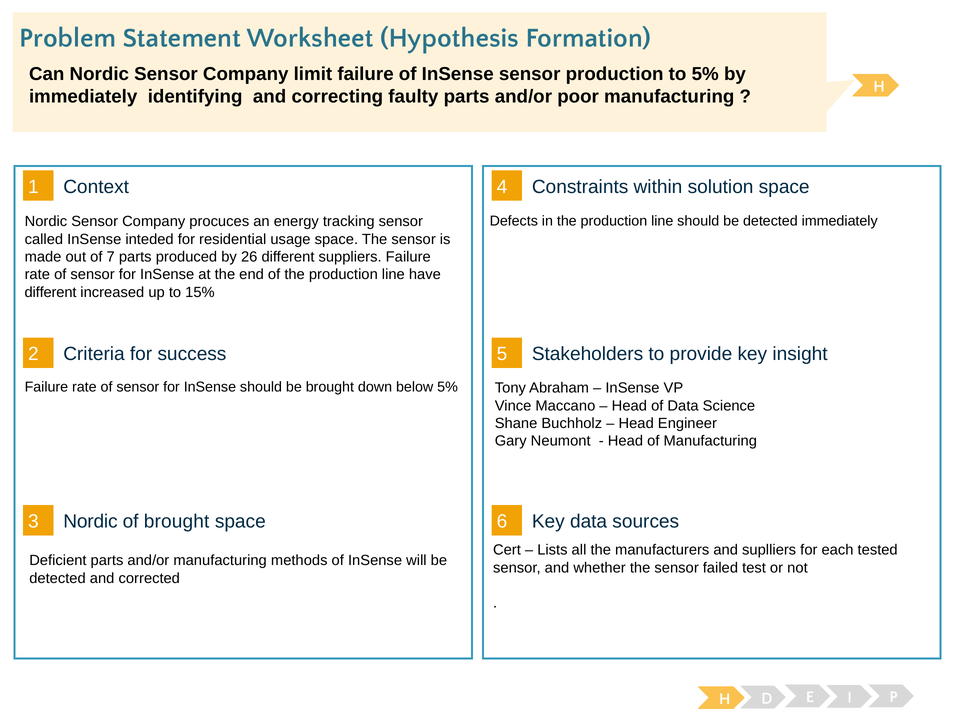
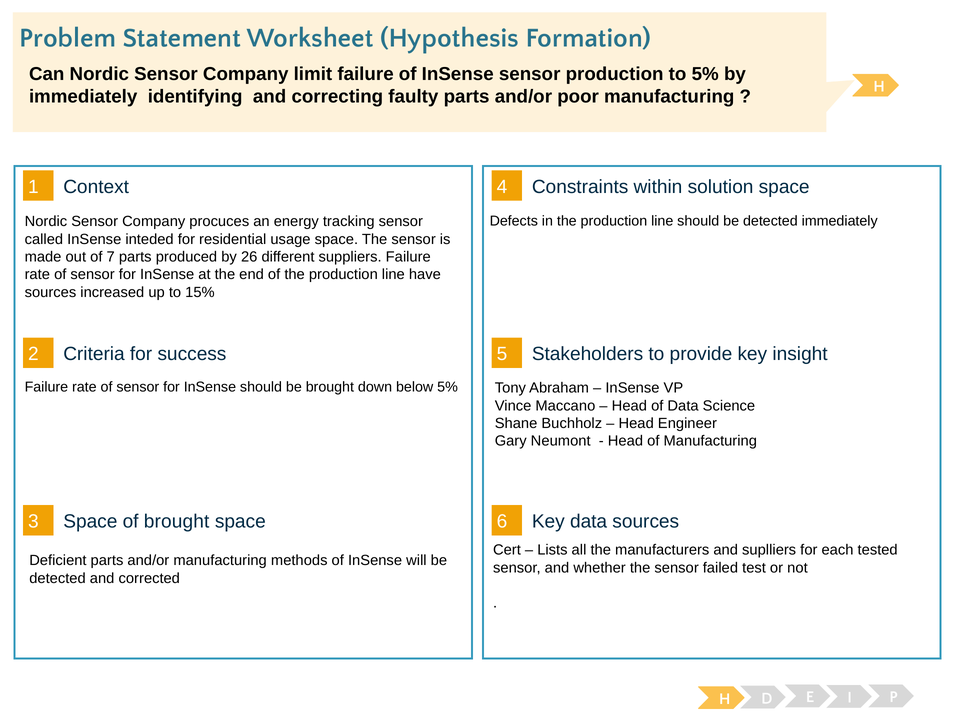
different: different -> sources (50, 292)
Nordic: Nordic -> Space (90, 522)
